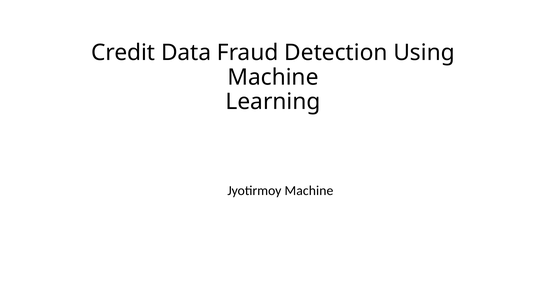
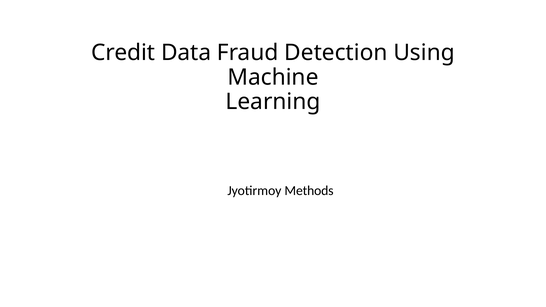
Jyotirmoy Machine: Machine -> Methods (309, 191)
